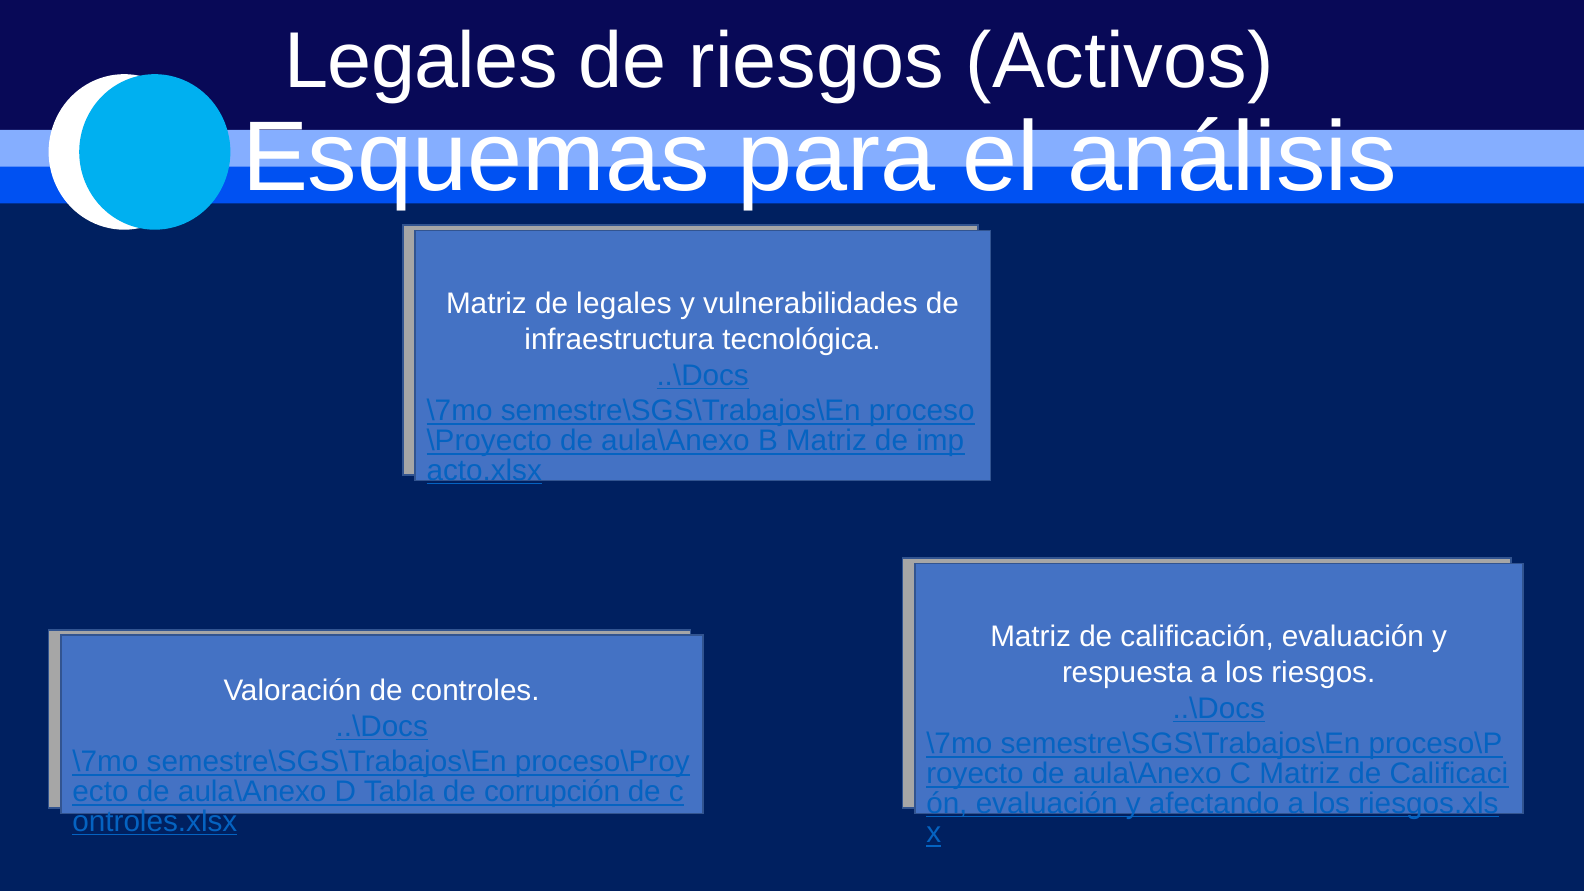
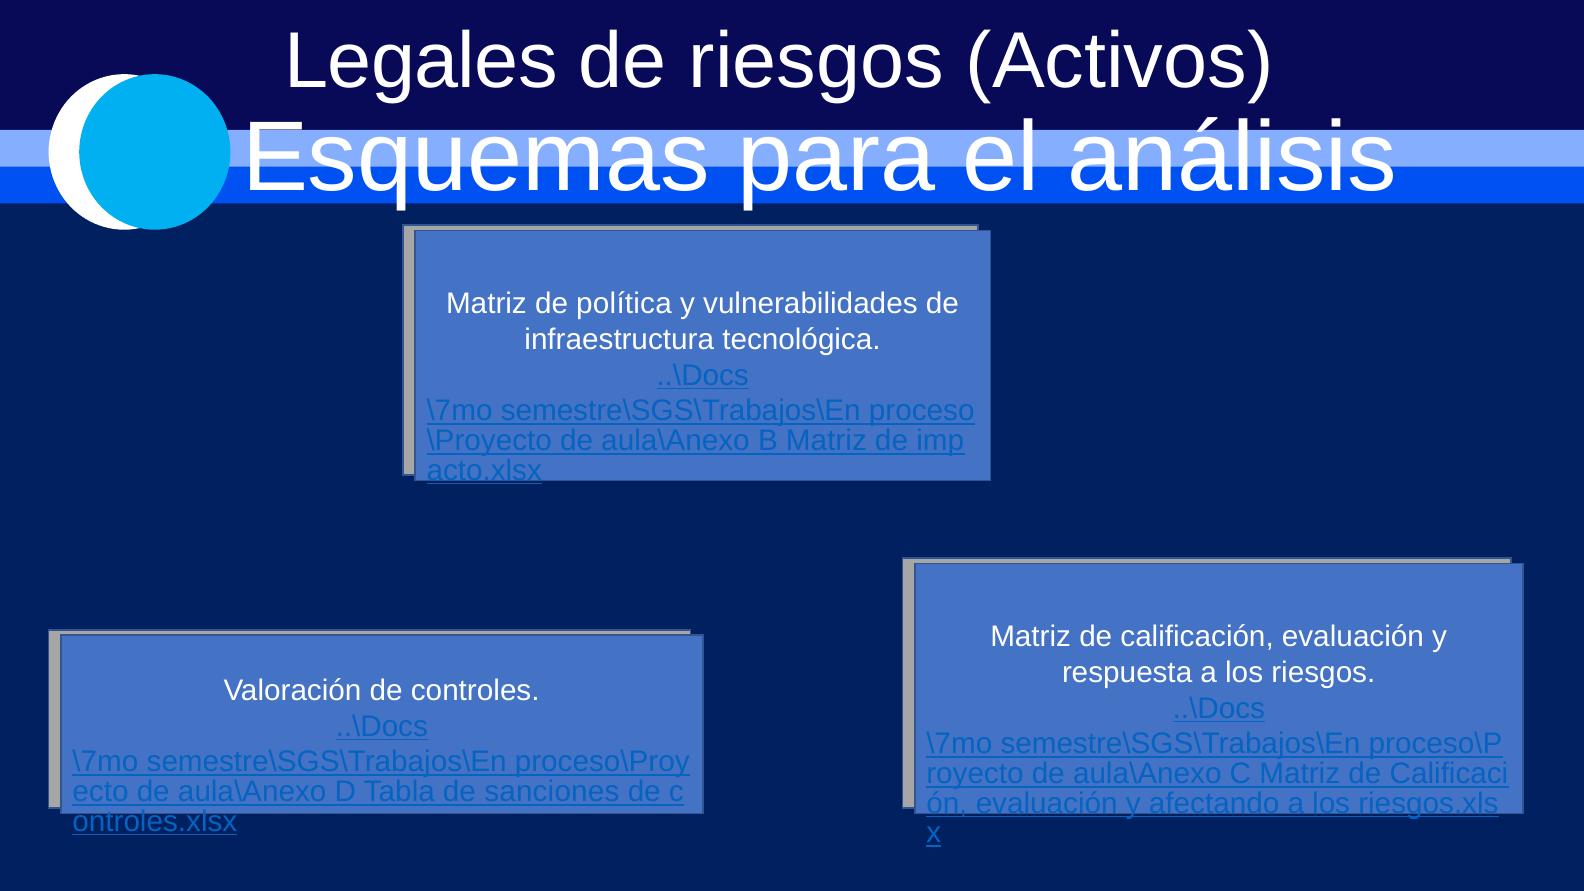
de legales: legales -> política (624, 304)
corrupción: corrupción -> sanciones (552, 792)
